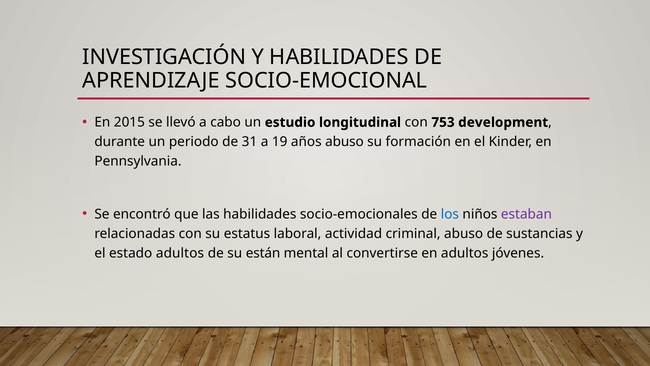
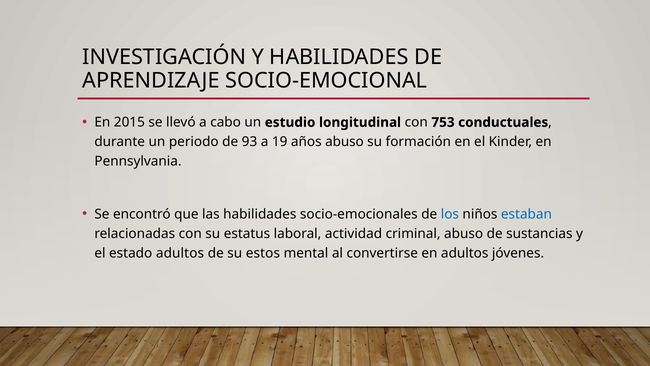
development: development -> conductuales (503, 122)
31: 31 -> 93 (249, 142)
estaban colour: purple -> blue (526, 214)
están: están -> estos (263, 253)
